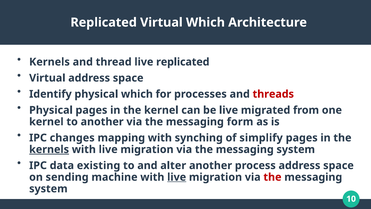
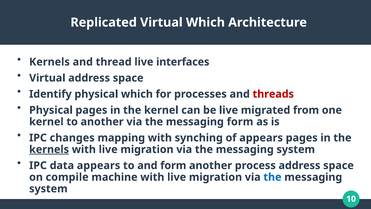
live replicated: replicated -> interfaces (183, 62)
of simplify: simplify -> appears (261, 138)
data existing: existing -> appears (99, 165)
and alter: alter -> form (173, 165)
sending: sending -> compile (67, 177)
live underline: present -> none (177, 177)
the colour: red -> blue (272, 177)
